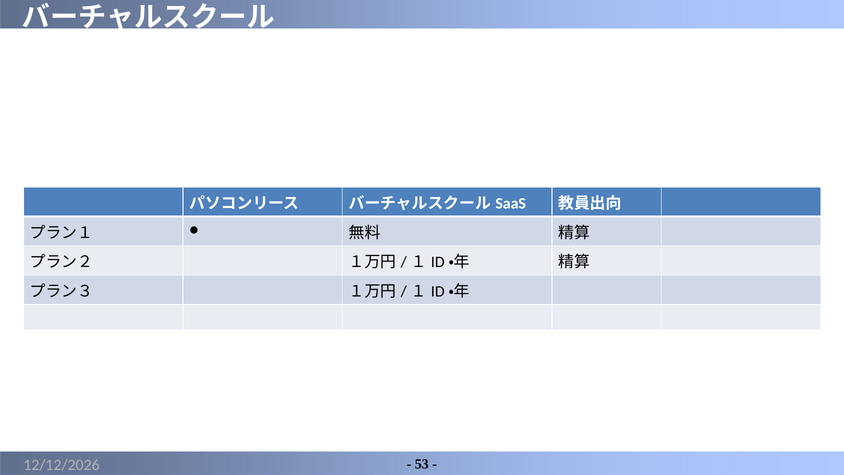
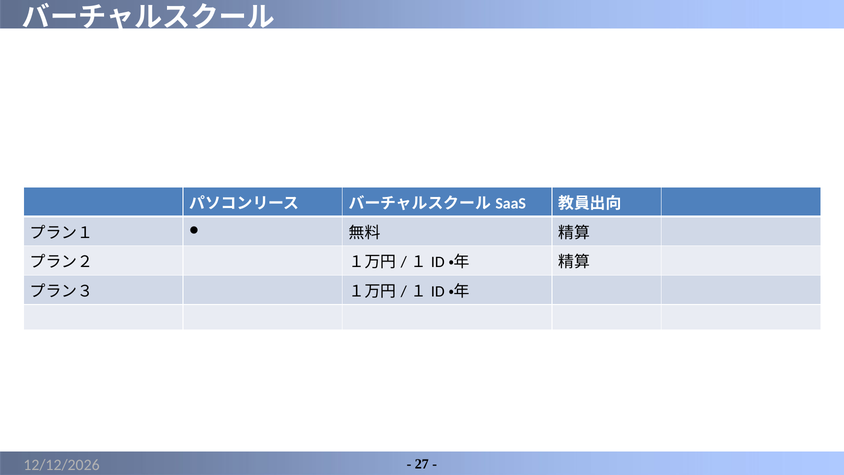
53: 53 -> 27 (422, 464)
